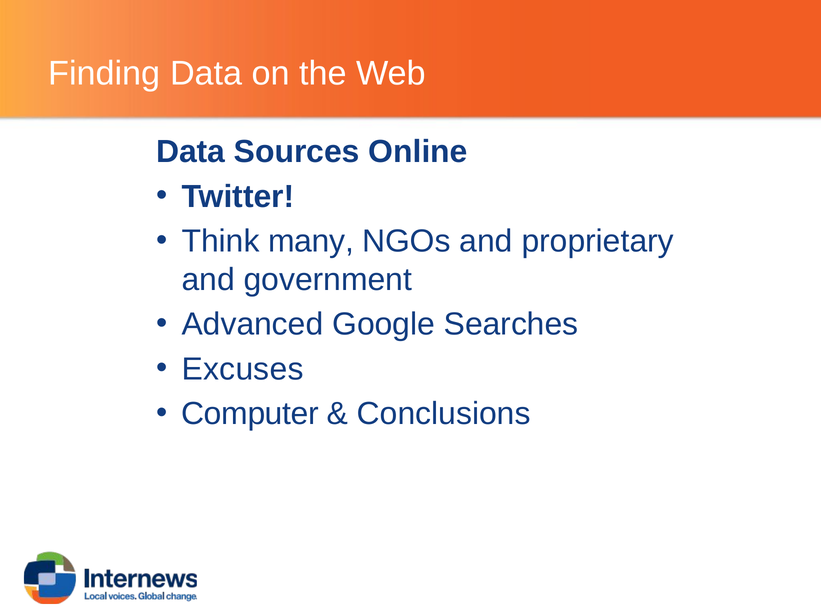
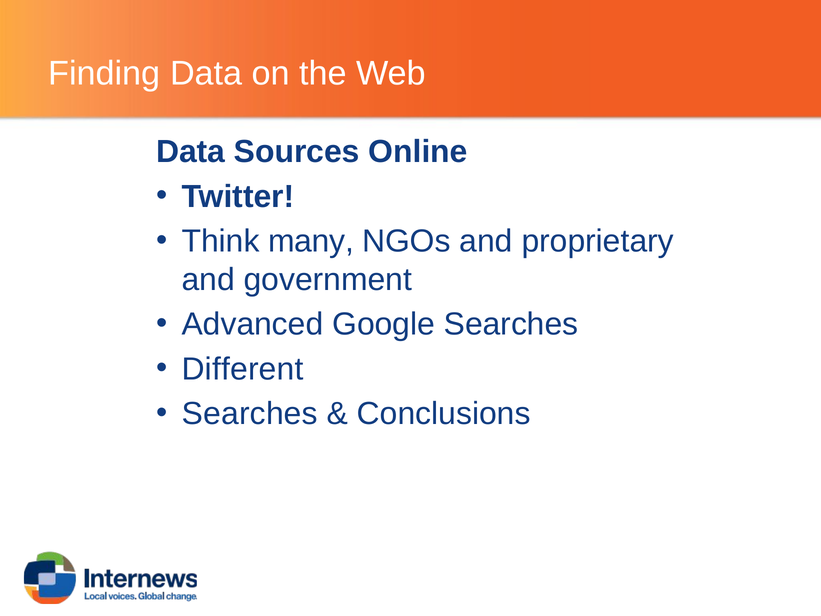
Excuses: Excuses -> Different (243, 369)
Computer: Computer -> Searches (250, 414)
